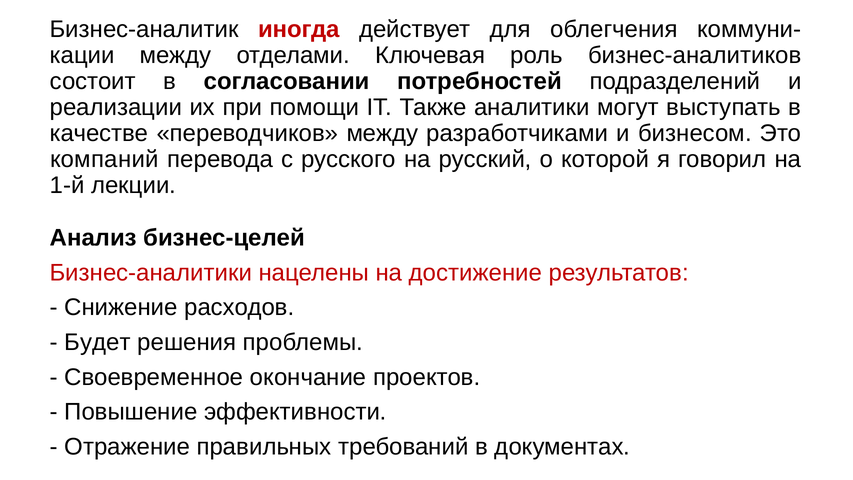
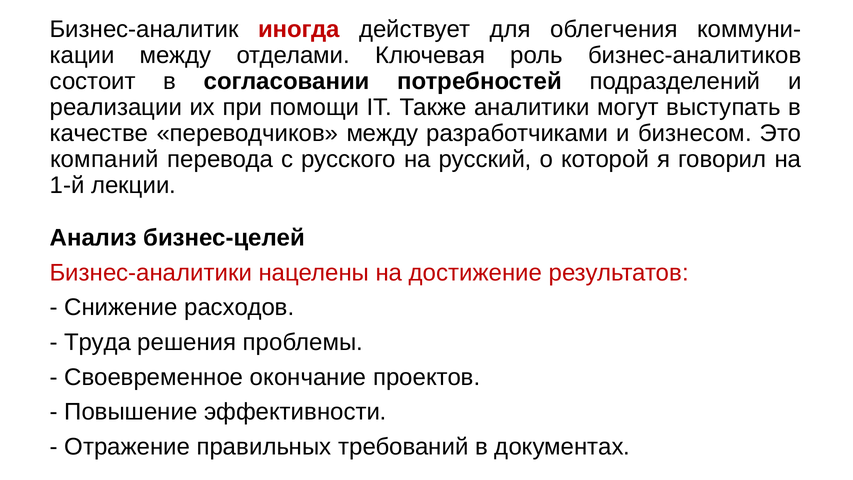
Будет: Будет -> Труда (98, 342)
